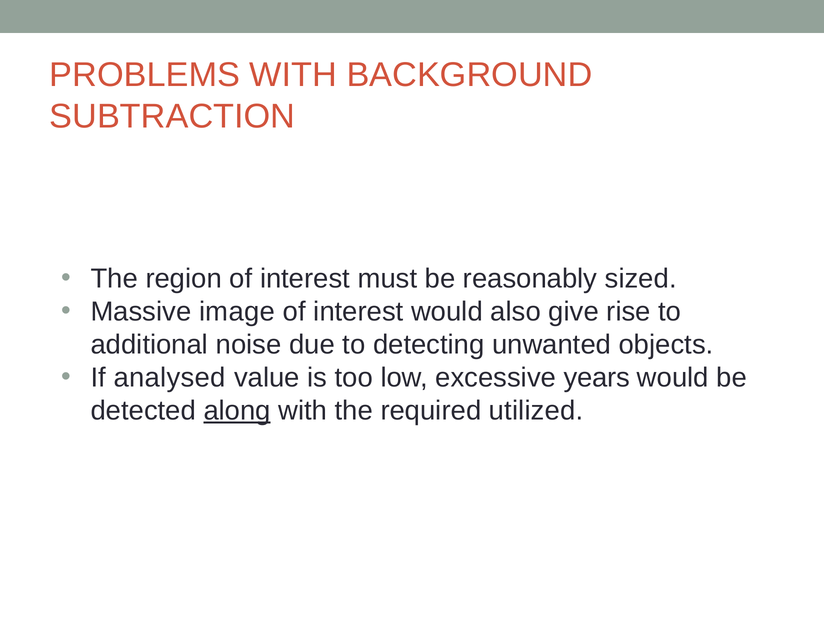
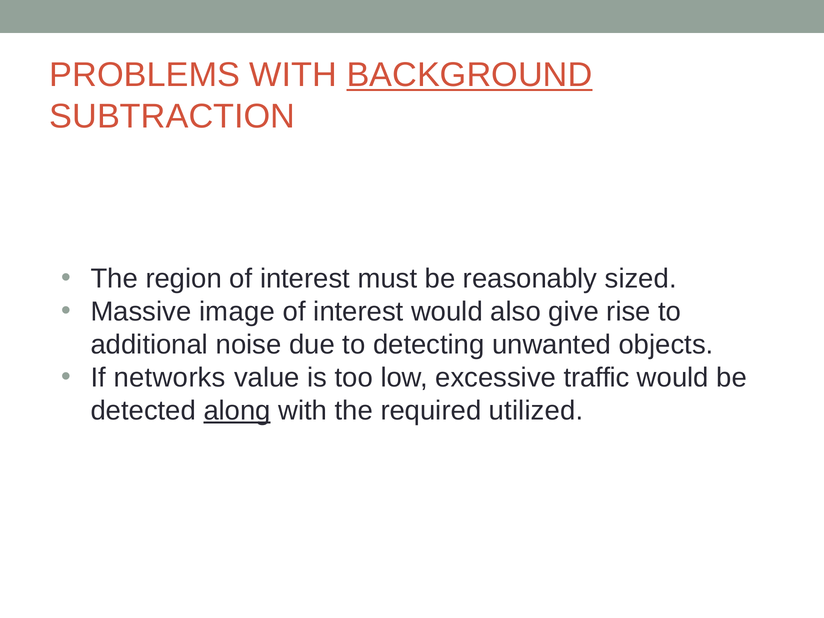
BACKGROUND underline: none -> present (470, 75)
analysed: analysed -> networks (170, 378)
years: years -> traffic (597, 378)
